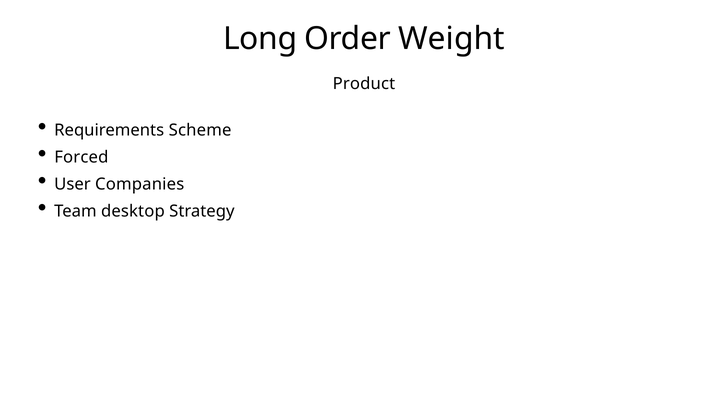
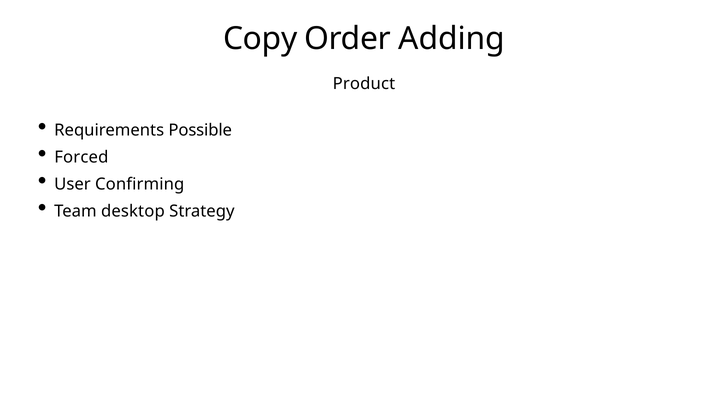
Long: Long -> Copy (260, 39)
Weight: Weight -> Adding (452, 39)
Scheme: Scheme -> Possible (200, 130)
Companies: Companies -> Confirming (140, 184)
